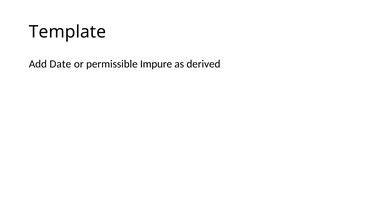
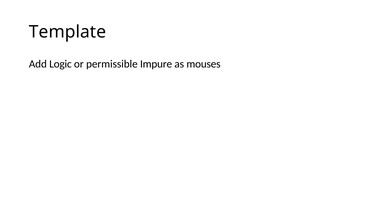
Date: Date -> Logic (60, 64)
derived: derived -> mouses (203, 64)
